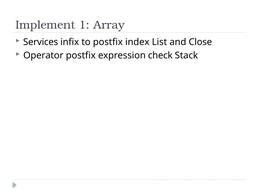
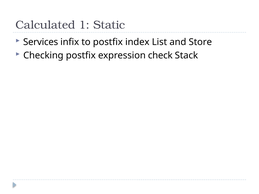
Implement: Implement -> Calculated (45, 25)
Array: Array -> Static (109, 25)
Close: Close -> Store (200, 42)
Operator: Operator -> Checking (43, 55)
